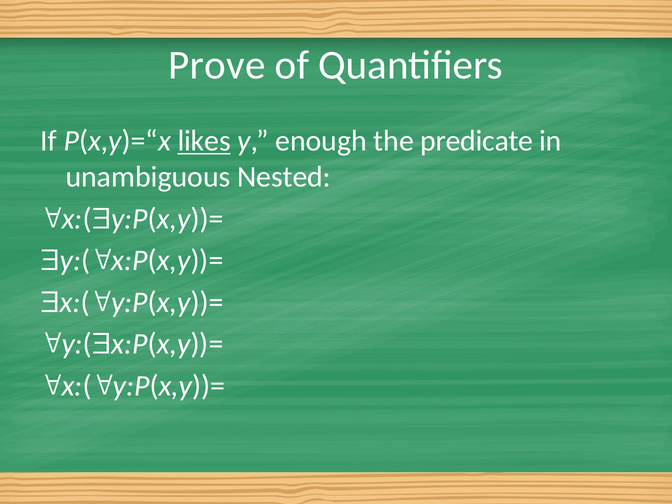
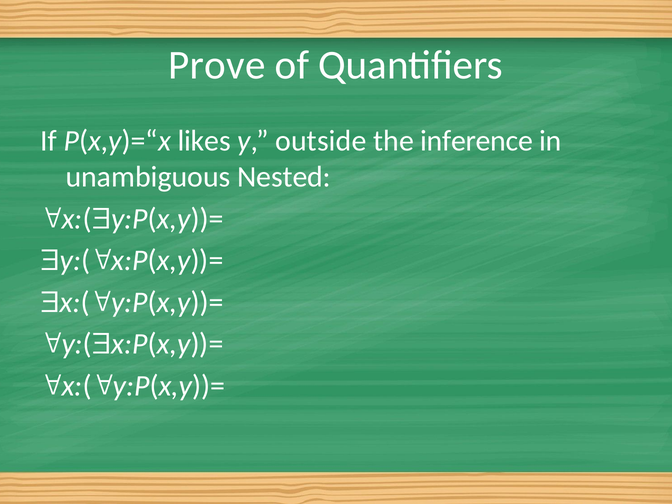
likes underline: present -> none (204, 141)
enough: enough -> outside (321, 141)
predicate: predicate -> inference (477, 141)
